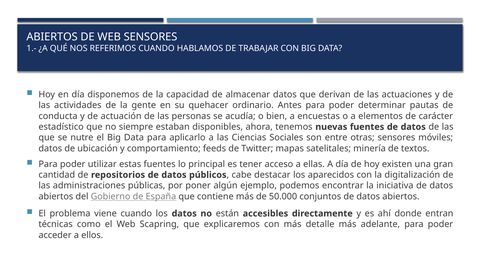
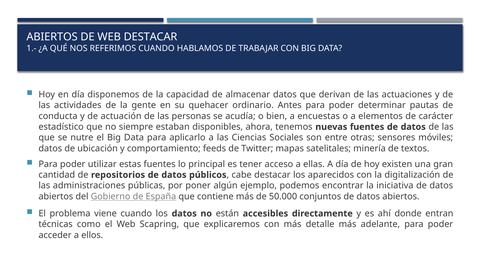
WEB SENSORES: SENSORES -> DESTACAR (151, 37)
